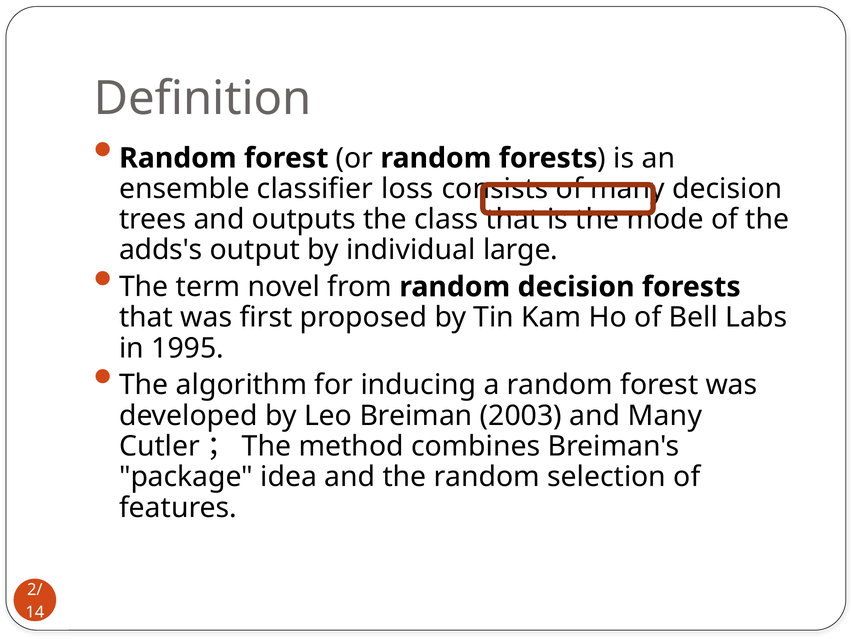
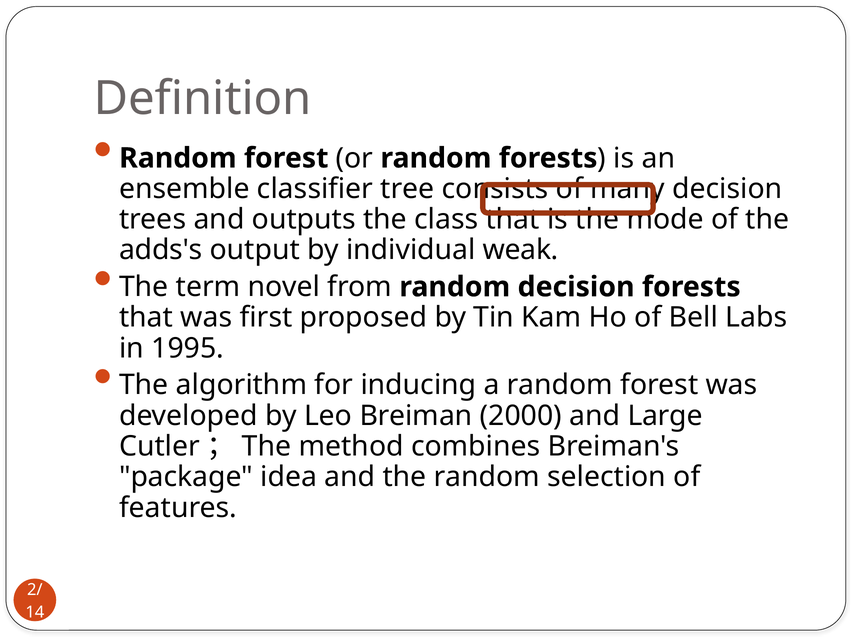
loss: loss -> tree (407, 189)
large: large -> weak (521, 250)
2003: 2003 -> 2000 (521, 416)
and Many: Many -> Large (665, 416)
